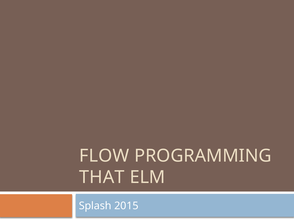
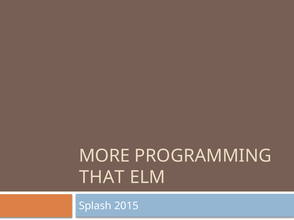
FLOW: FLOW -> MORE (104, 156)
